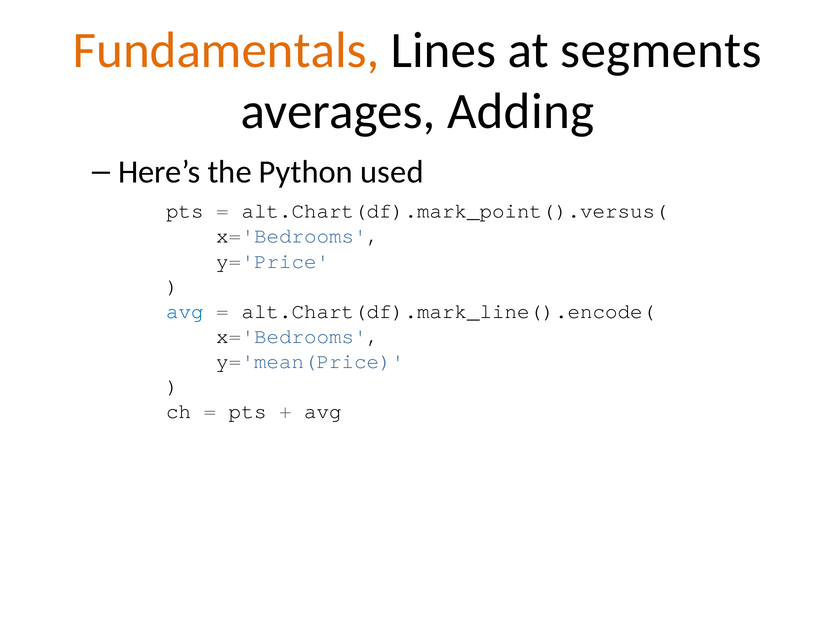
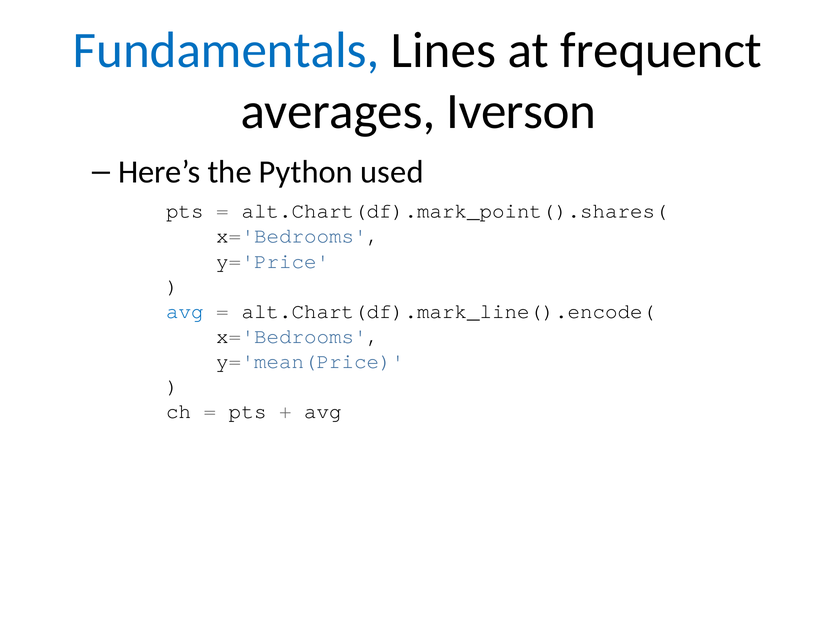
Fundamentals colour: orange -> blue (226, 50)
segments: segments -> frequenct (661, 50)
Adding: Adding -> Iverson (521, 112)
alt.Chart(df).mark_point().versus(: alt.Chart(df).mark_point().versus( -> alt.Chart(df).mark_point().shares( (455, 211)
